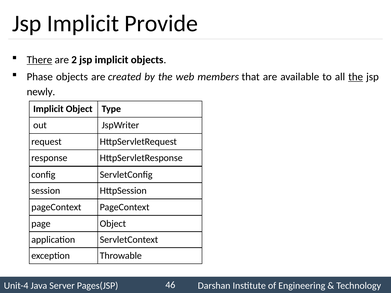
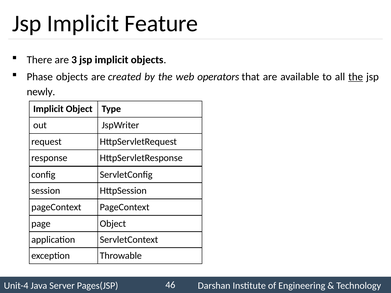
Provide: Provide -> Feature (161, 23)
There underline: present -> none (39, 60)
2: 2 -> 3 (74, 60)
members: members -> operators (218, 77)
